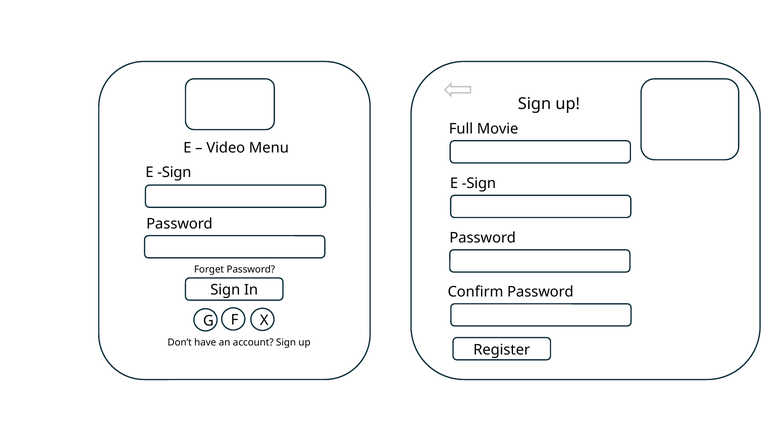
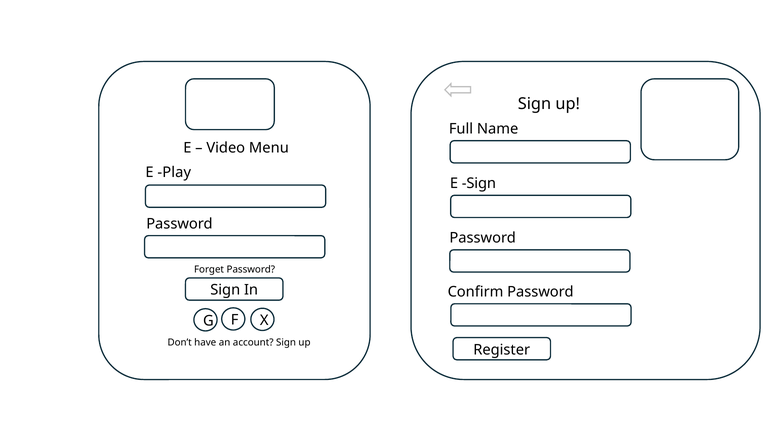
Movie: Movie -> Name (498, 129)
Sign: Sign -> Play (174, 172)
